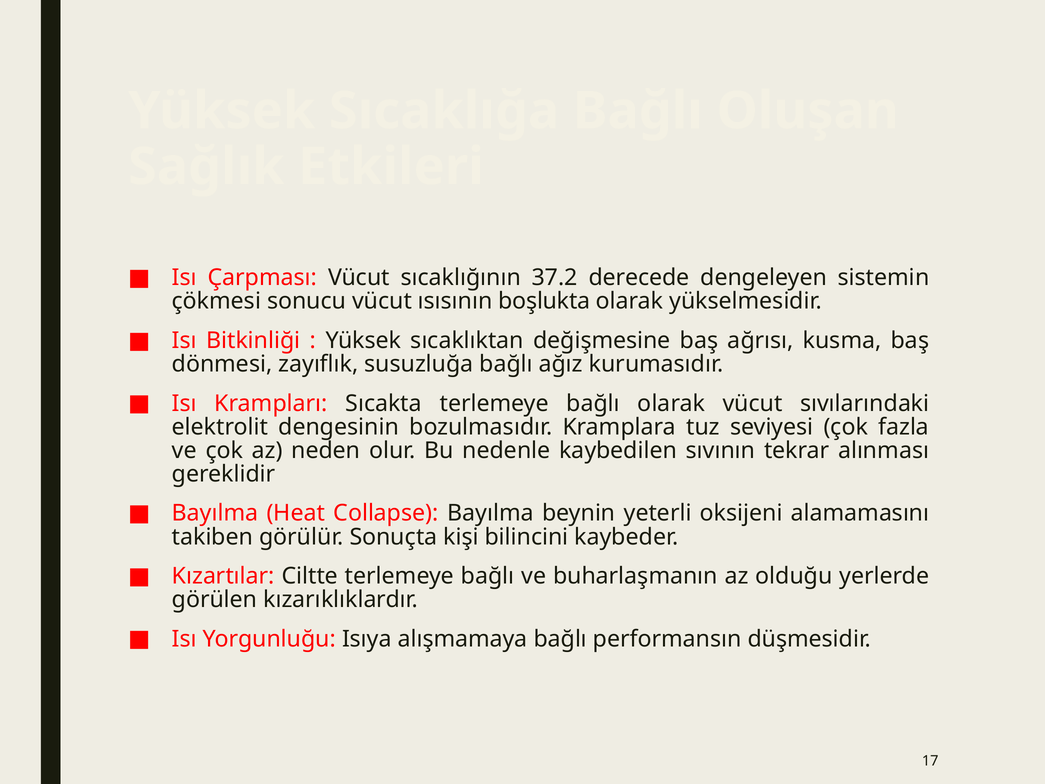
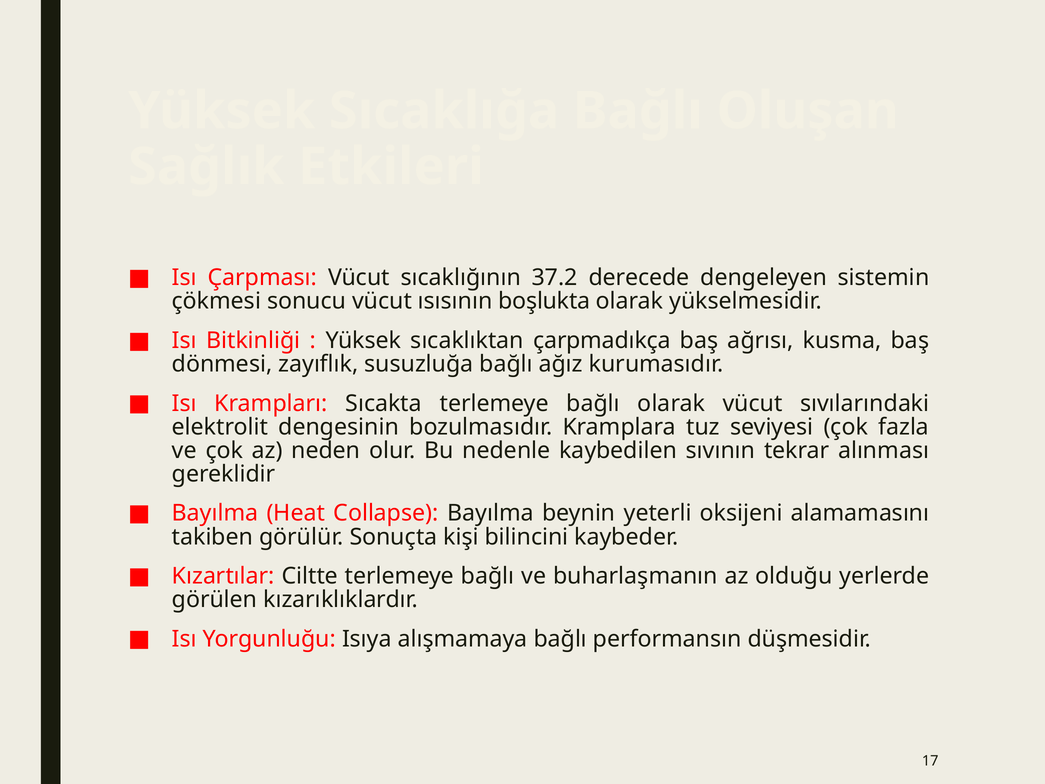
değişmesine: değişmesine -> çarpmadıkça (602, 340)
